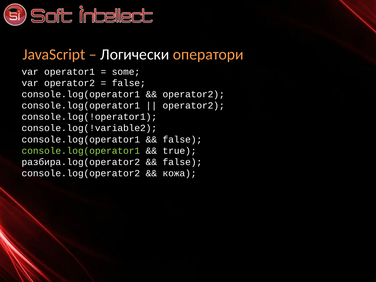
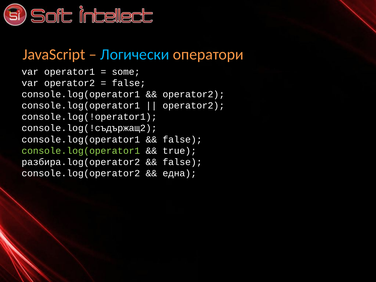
Логически colour: white -> light blue (135, 54)
console.log(!variable2: console.log(!variable2 -> console.log(!съдържащ2 (89, 128)
кожа: кожа -> една (180, 173)
